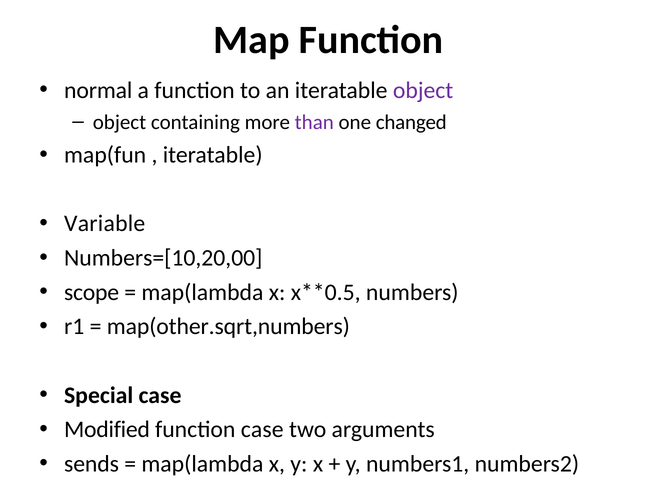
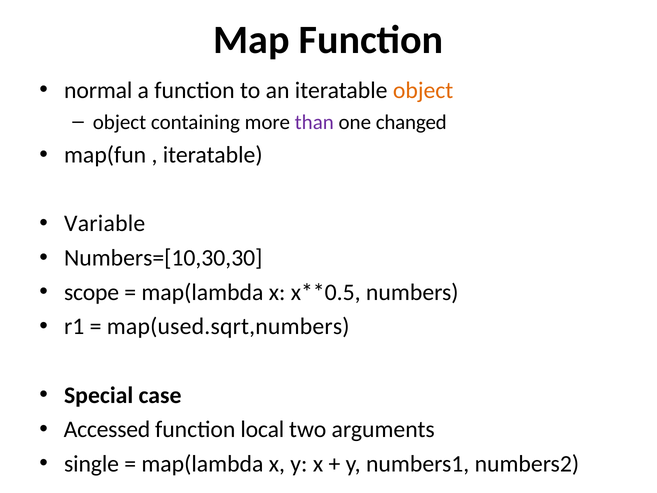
object colour: purple -> orange (423, 90)
Numbers=[10,20,00: Numbers=[10,20,00 -> Numbers=[10,30,30 (163, 258)
map(other.sqrt,numbers: map(other.sqrt,numbers -> map(used.sqrt,numbers (228, 326)
Modified: Modified -> Accessed (107, 429)
function case: case -> local (262, 429)
sends: sends -> single (92, 464)
